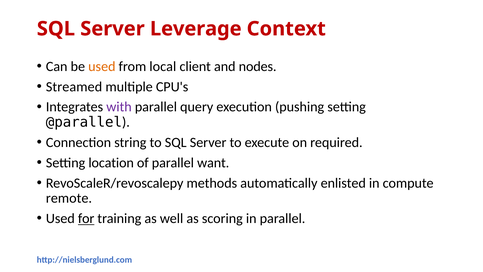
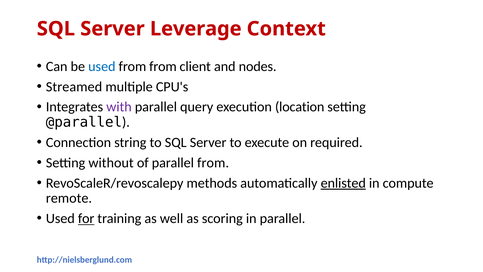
used colour: orange -> blue (102, 66)
from local: local -> from (163, 66)
pushing: pushing -> location (300, 107)
location: location -> without (111, 163)
parallel want: want -> from (213, 163)
enlisted underline: none -> present (343, 183)
